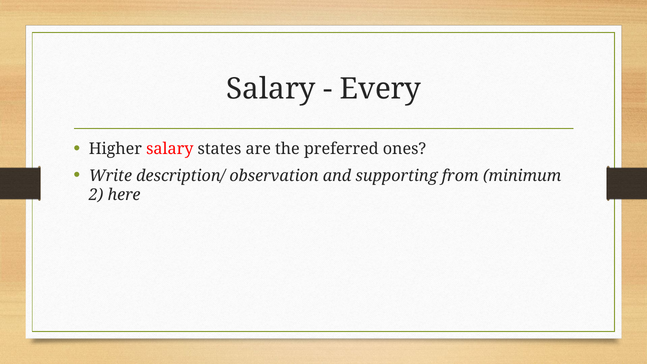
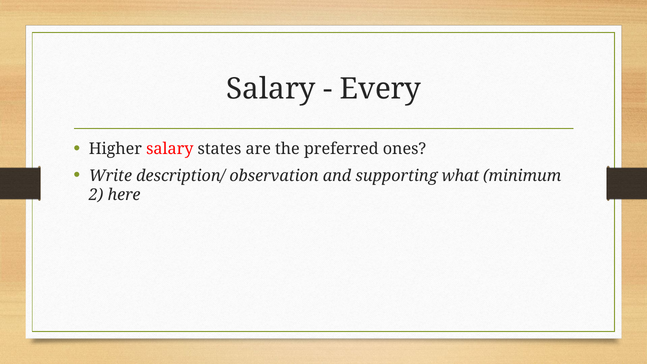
from: from -> what (460, 176)
